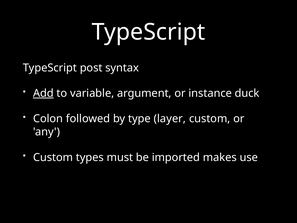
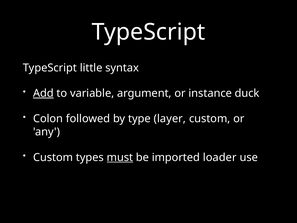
post: post -> little (91, 68)
must underline: none -> present (120, 157)
makes: makes -> loader (220, 157)
